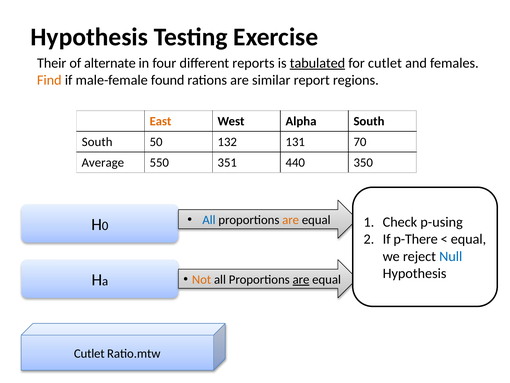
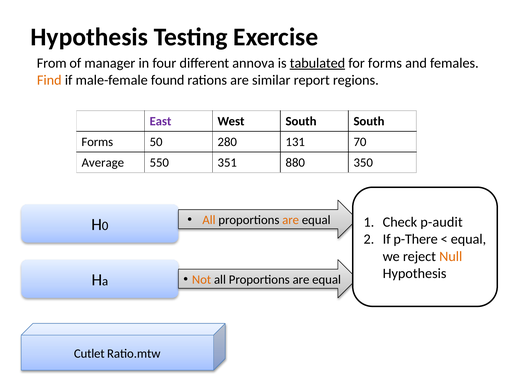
Their: Their -> From (52, 63)
alternate: alternate -> manager (110, 63)
reports: reports -> annova (253, 63)
for cutlet: cutlet -> forms (385, 63)
East colour: orange -> purple (160, 121)
West Alpha: Alpha -> South (301, 121)
South: South -> Forms (97, 142)
132: 132 -> 280 (227, 142)
440: 440 -> 880 (295, 162)
All colour: blue -> orange (209, 220)
p-using: p-using -> p-audit (442, 222)
Null colour: blue -> orange (451, 256)
are underline: present -> none (301, 279)
